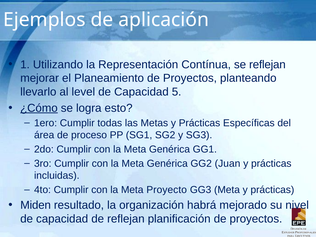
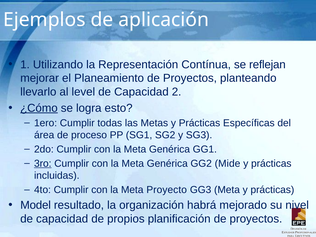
5: 5 -> 2 (177, 92)
3ro underline: none -> present (43, 163)
Juan: Juan -> Mide (228, 163)
Miden: Miden -> Model (36, 205)
de reflejan: reflejan -> propios (126, 219)
